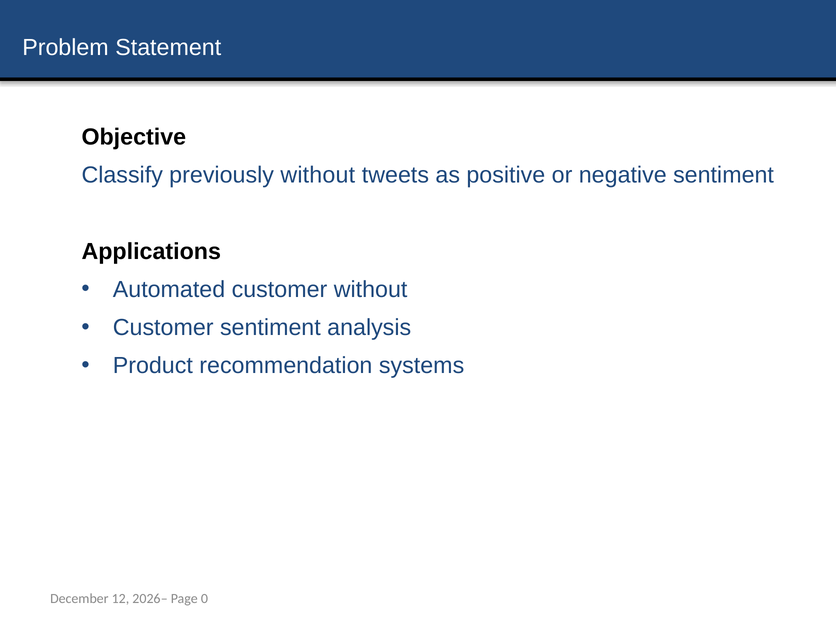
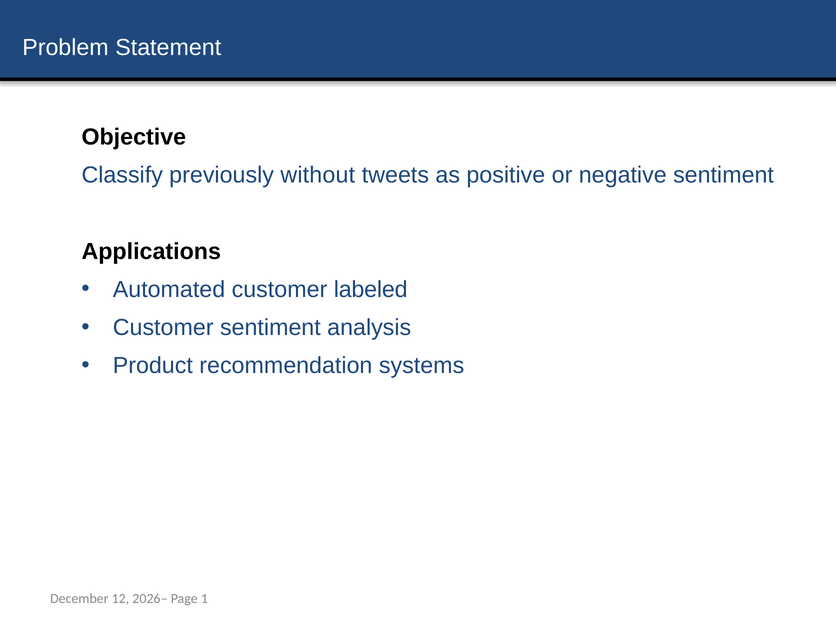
customer without: without -> labeled (371, 290)
0: 0 -> 1 (204, 599)
